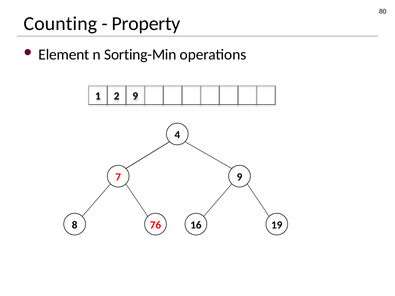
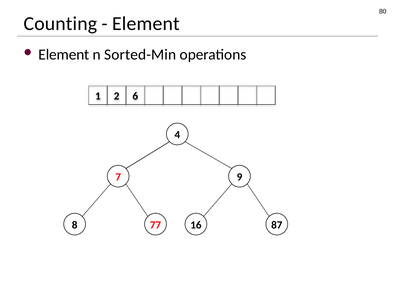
Property: Property -> Element (146, 24)
Sorting-Min: Sorting-Min -> Sorted-Min (140, 55)
2 9: 9 -> 6 (135, 96)
76: 76 -> 77 (155, 225)
19: 19 -> 87 (277, 225)
